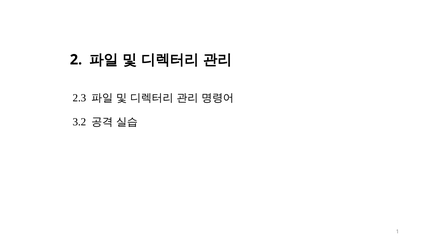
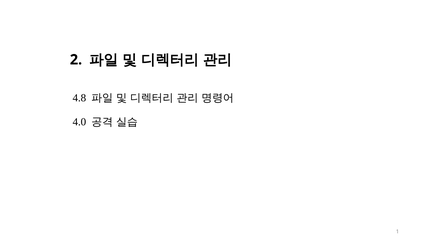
2.3: 2.3 -> 4.8 (79, 98)
3.2: 3.2 -> 4.0 (79, 122)
